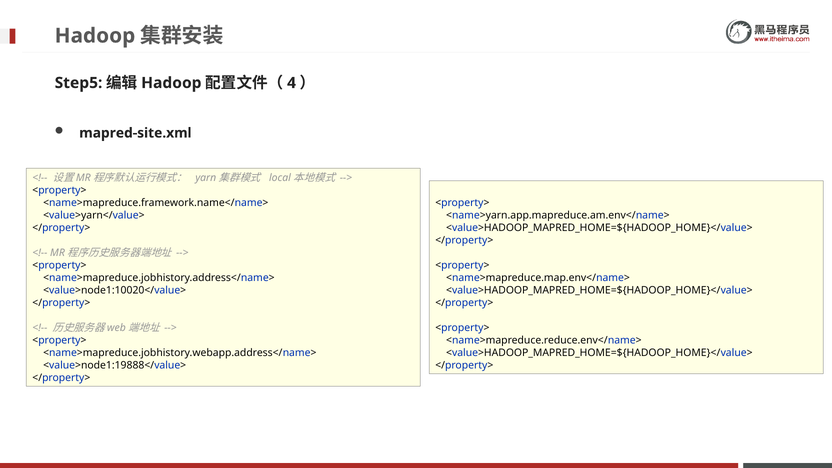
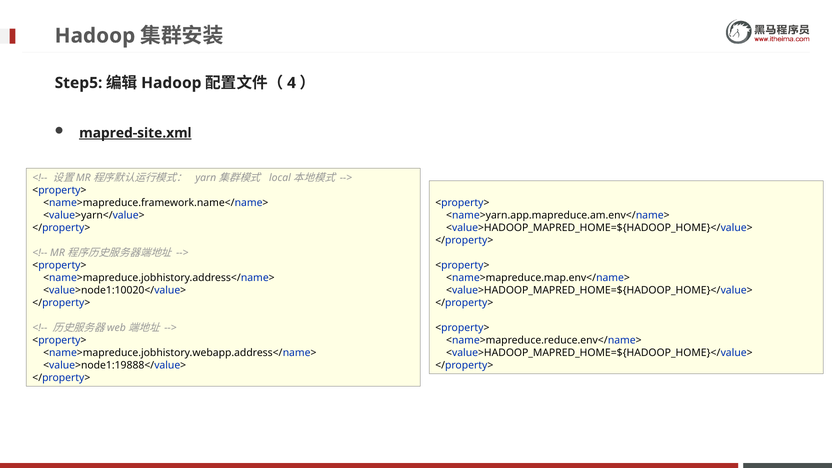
mapred-site.xml underline: none -> present (135, 133)
